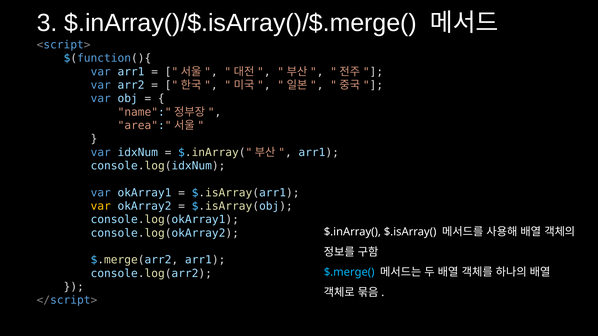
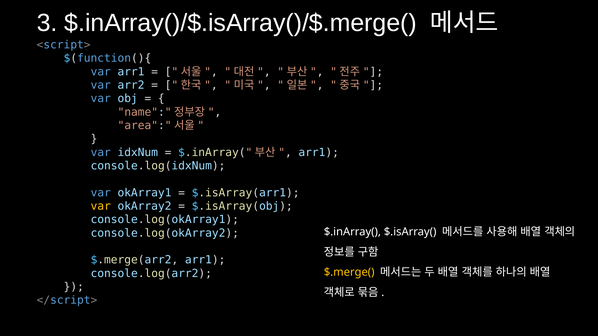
$.merge( colour: light blue -> yellow (349, 273)
